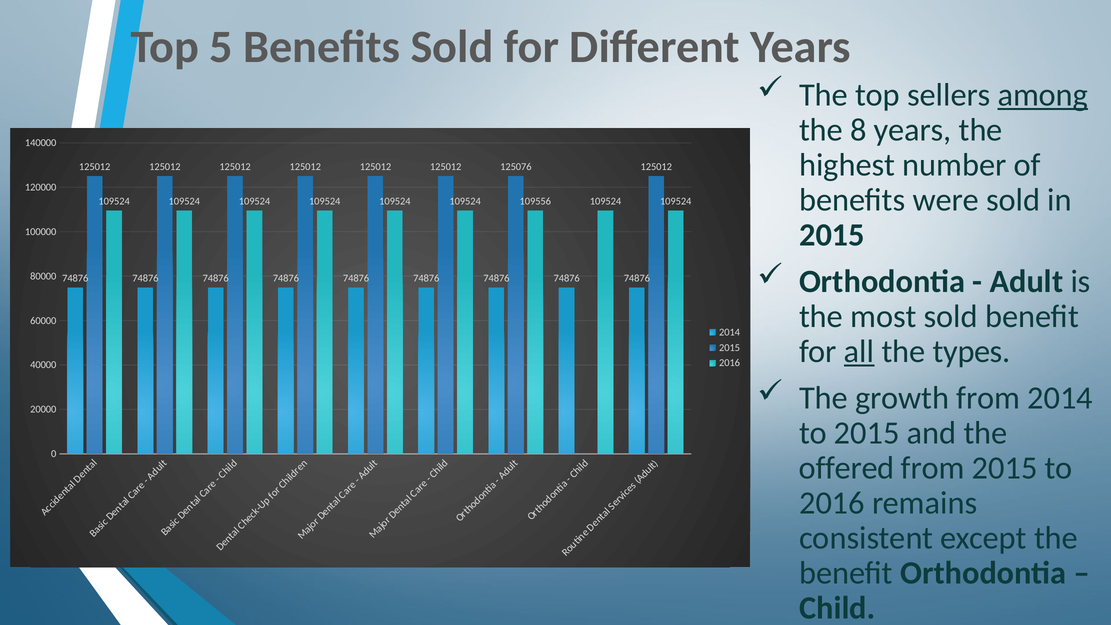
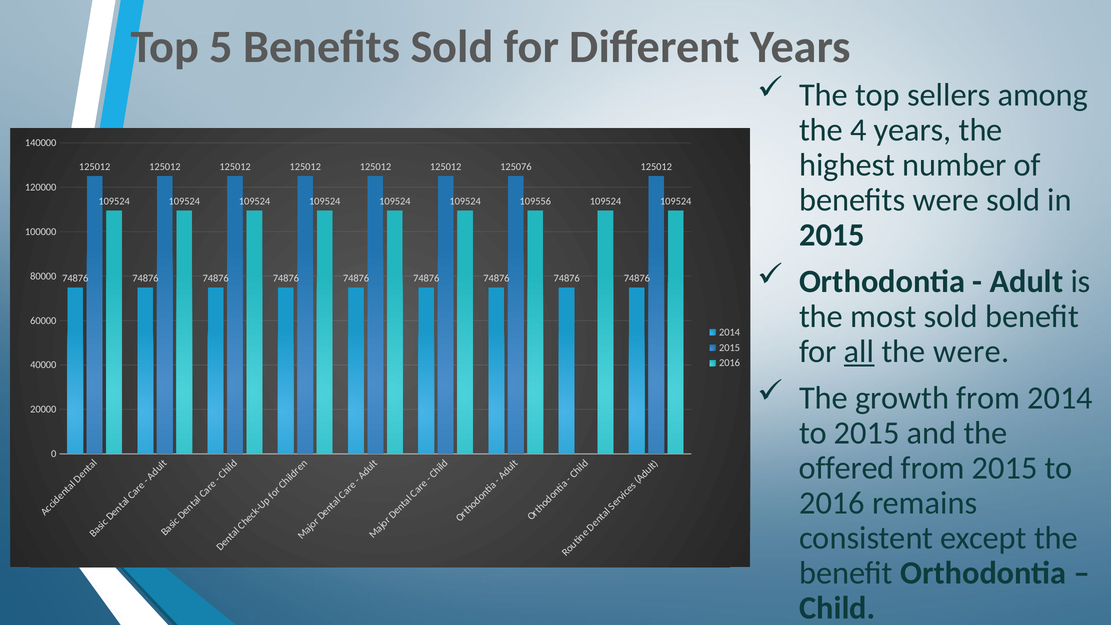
among underline: present -> none (1043, 95)
8: 8 -> 4 (859, 130)
the types: types -> were (971, 352)
